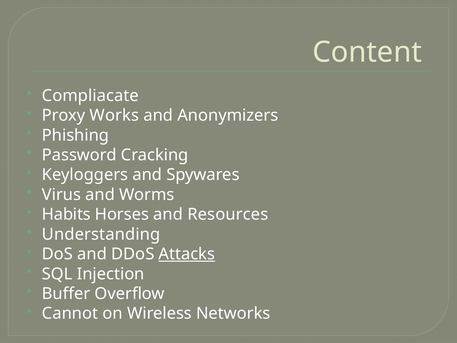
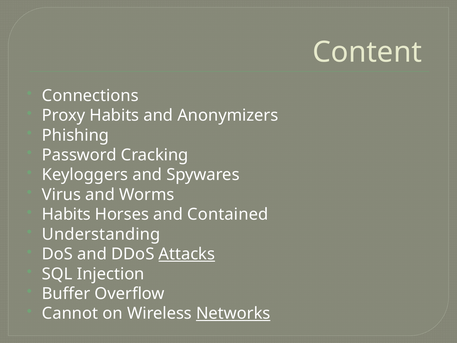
Compliacate: Compliacate -> Connections (90, 96)
Proxy Works: Works -> Habits (114, 115)
Resources: Resources -> Contained (228, 214)
Networks underline: none -> present (233, 313)
